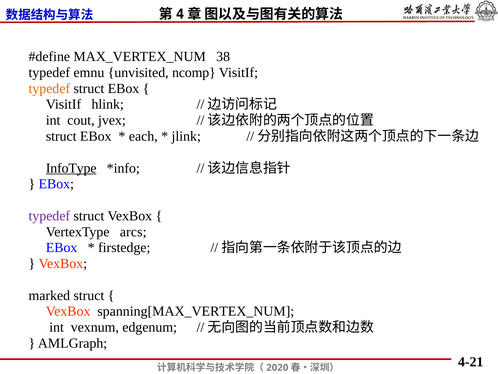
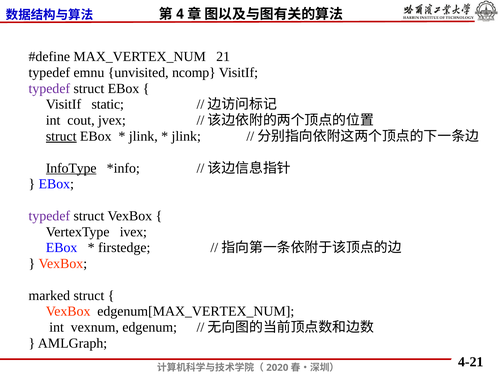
38: 38 -> 21 (223, 57)
typedef colour: orange -> purple (49, 88)
hlink: hlink -> static (108, 104)
struct underline: none -> present (61, 136)
each: each -> jlink (143, 136)
arcs: arcs -> ivex (133, 231)
spanning[MAX_VERTEX_NUM: spanning[MAX_VERTEX_NUM -> edgenum[MAX_VERTEX_NUM (196, 311)
